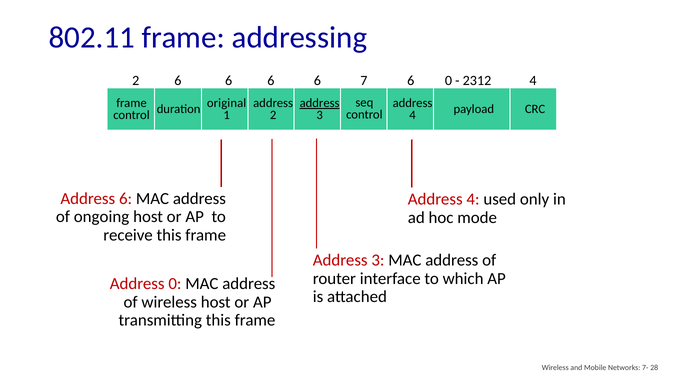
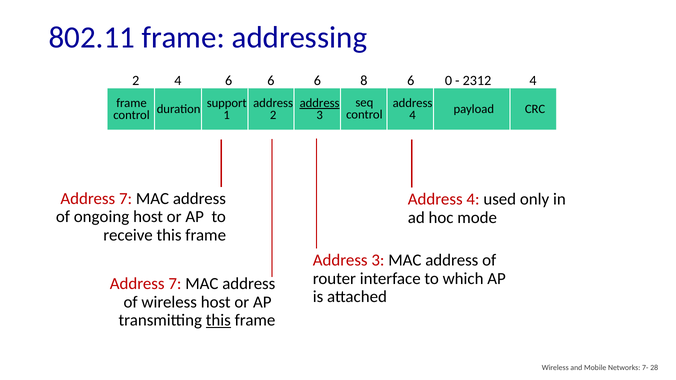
2 6: 6 -> 4 (178, 81)
7: 7 -> 8 (364, 81)
original: original -> support (227, 103)
6: 6 -> 7 (126, 199)
0: 0 -> 7 (175, 284)
this underline: none -> present (218, 320)
